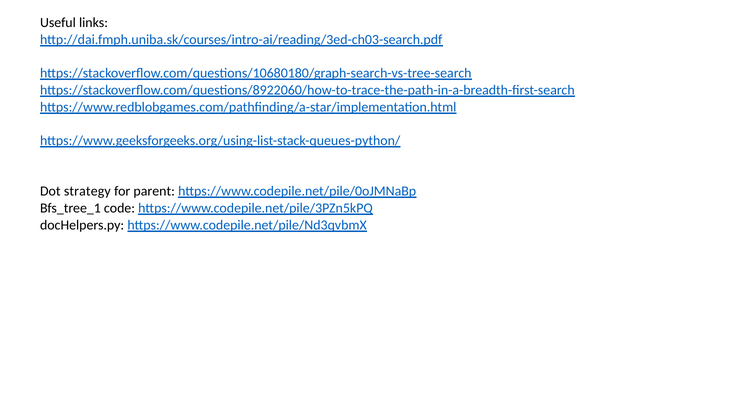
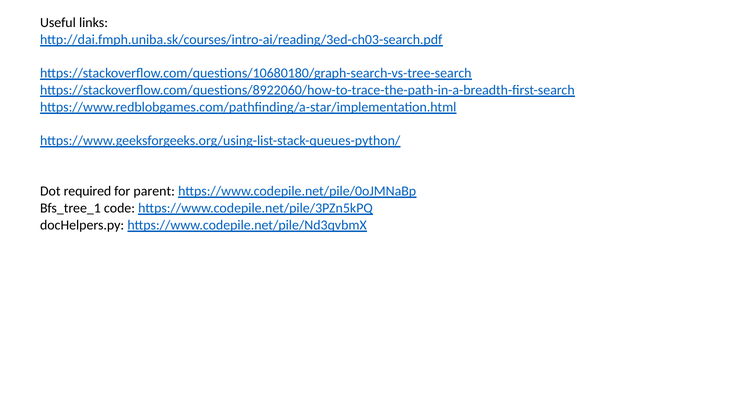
strategy: strategy -> required (87, 191)
